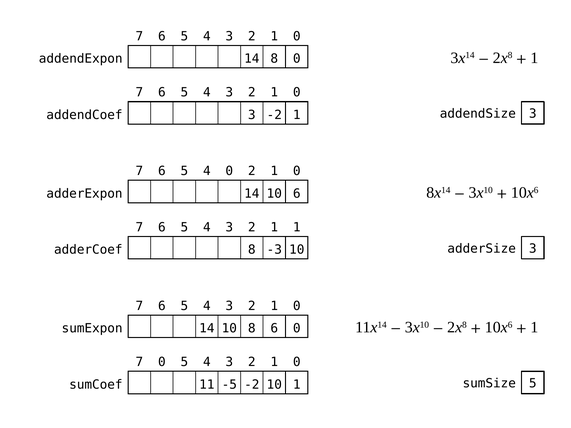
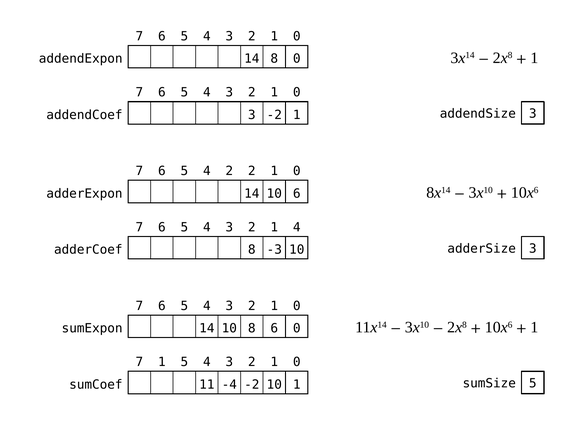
4 0: 0 -> 2 (229, 171)
1 1: 1 -> 4 (297, 227)
7 0: 0 -> 1 (162, 362)
-5: -5 -> -4 (229, 385)
